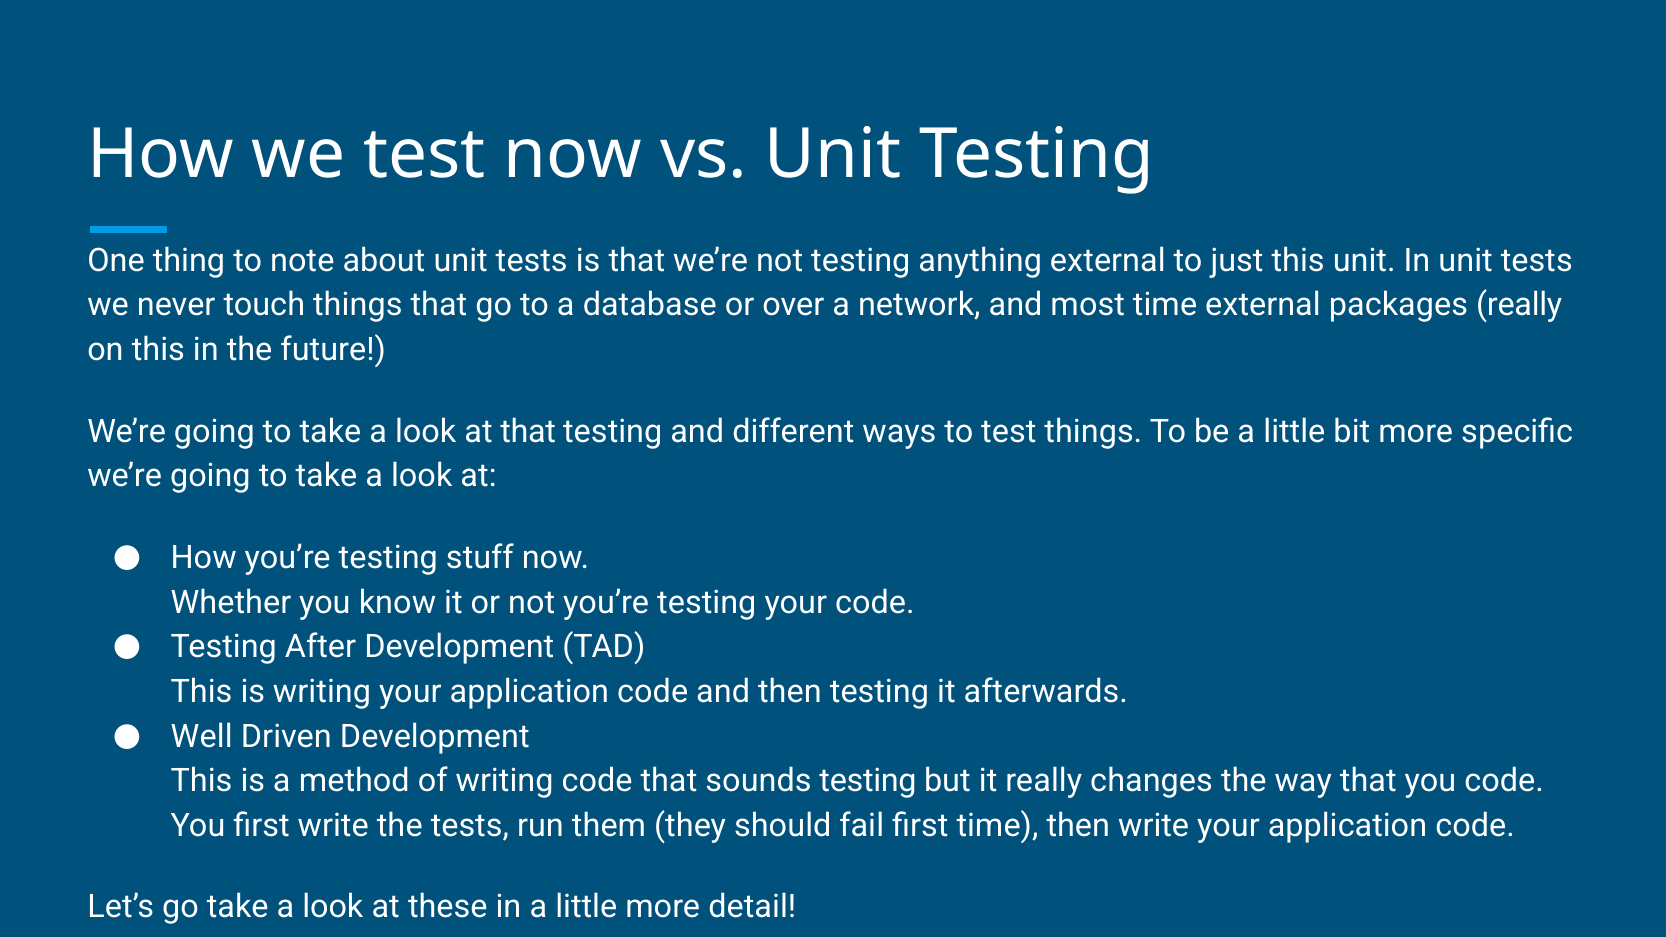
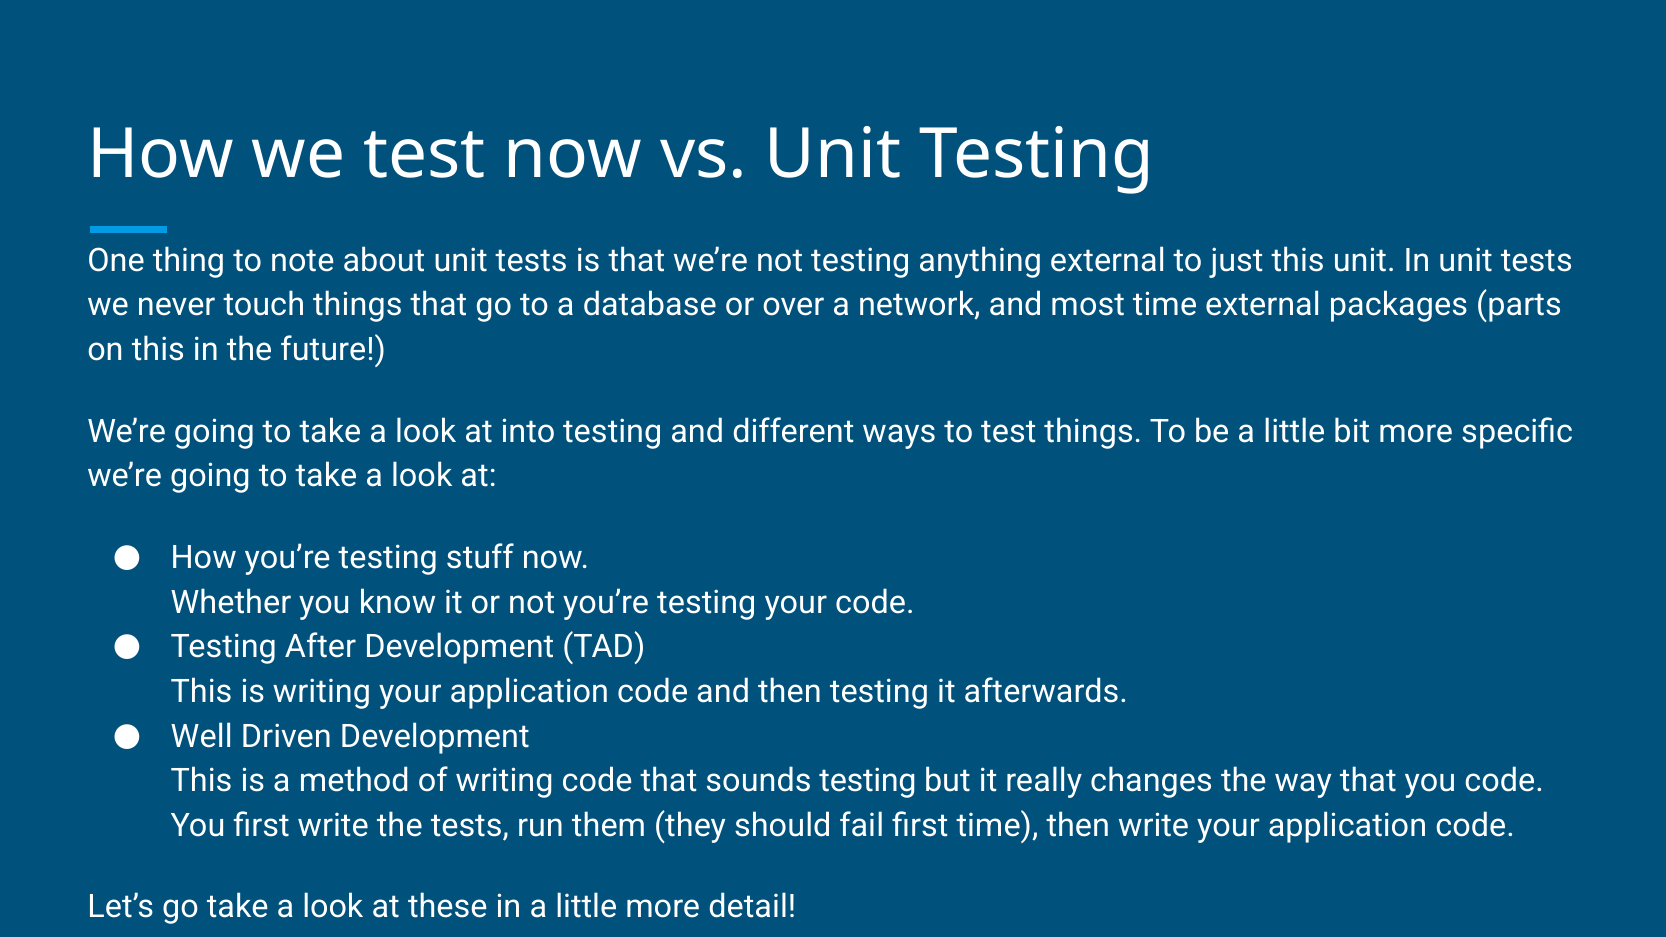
packages really: really -> parts (1519, 305)
at that: that -> into (528, 431)
